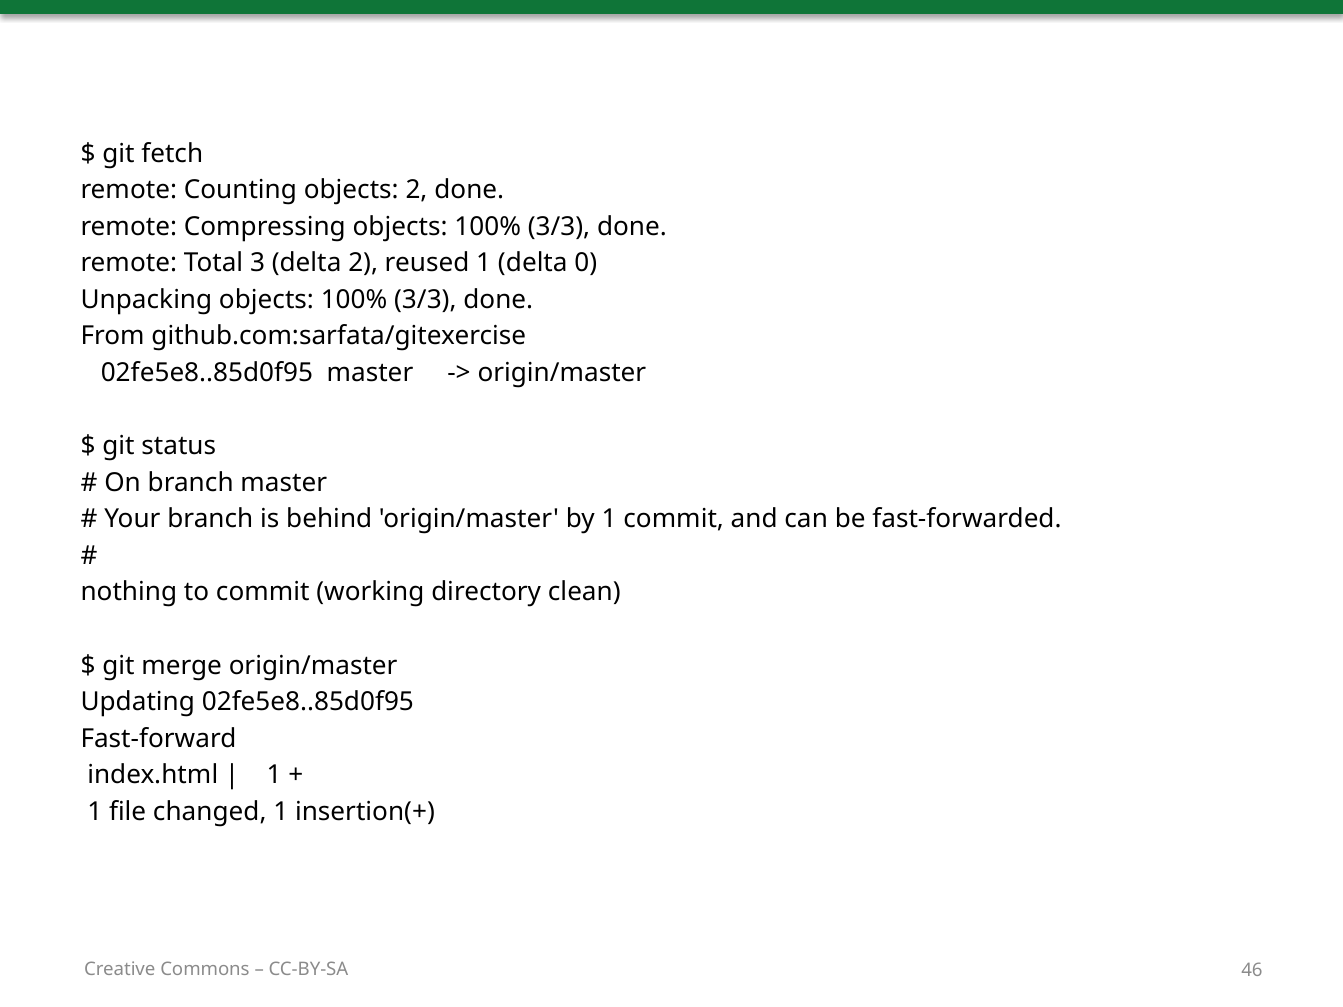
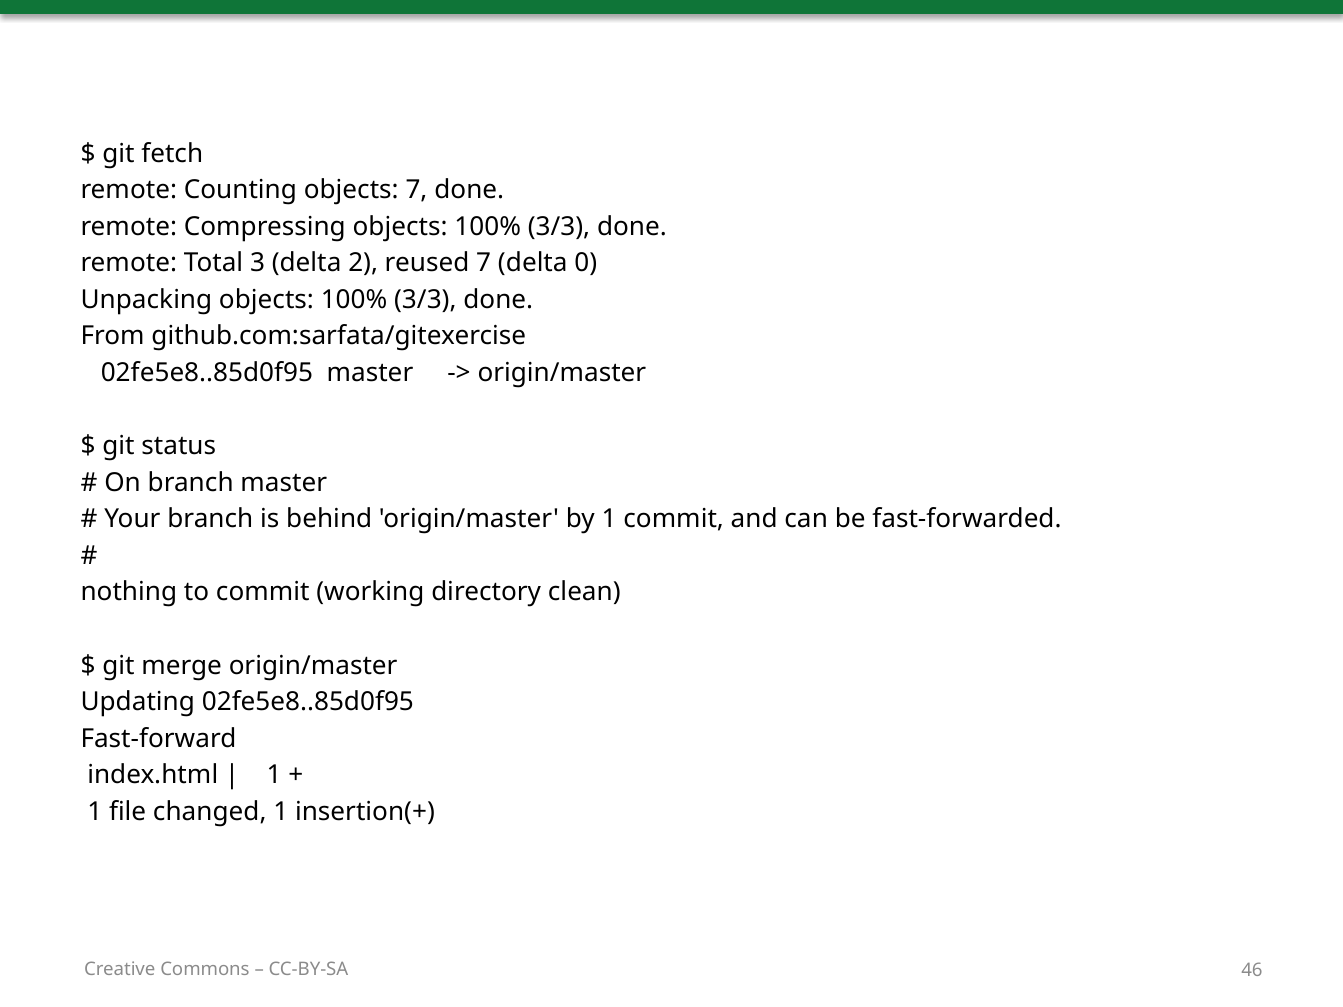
objects 2: 2 -> 7 (416, 190)
reused 1: 1 -> 7 (484, 263)
